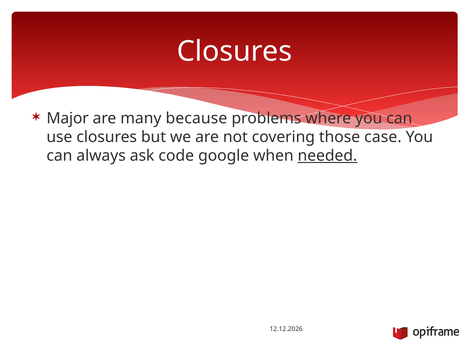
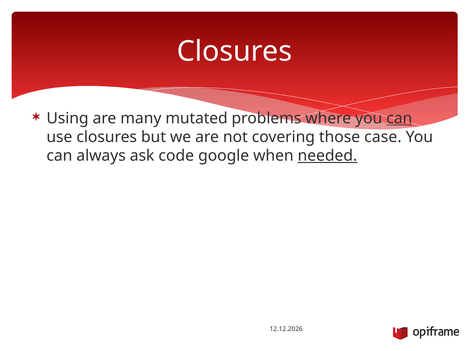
Major: Major -> Using (68, 119)
because: because -> mutated (197, 119)
can underline: none -> present (399, 119)
